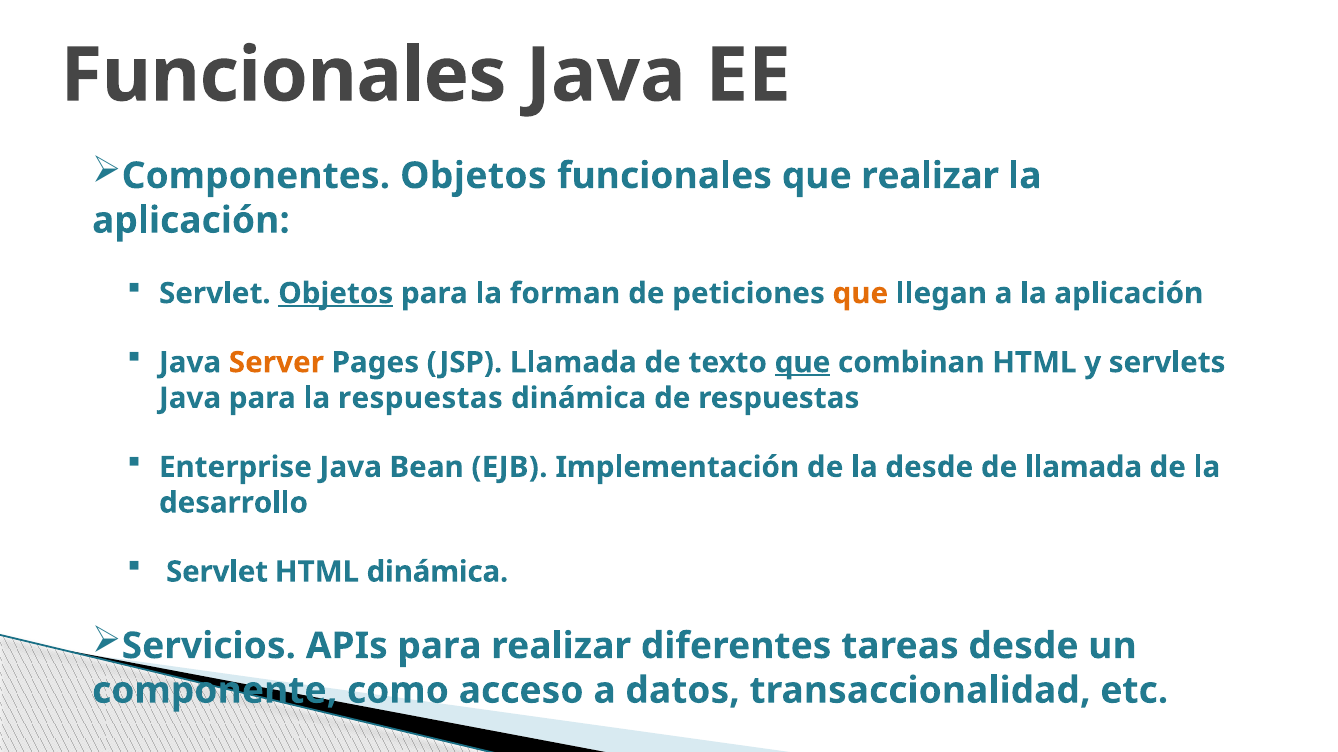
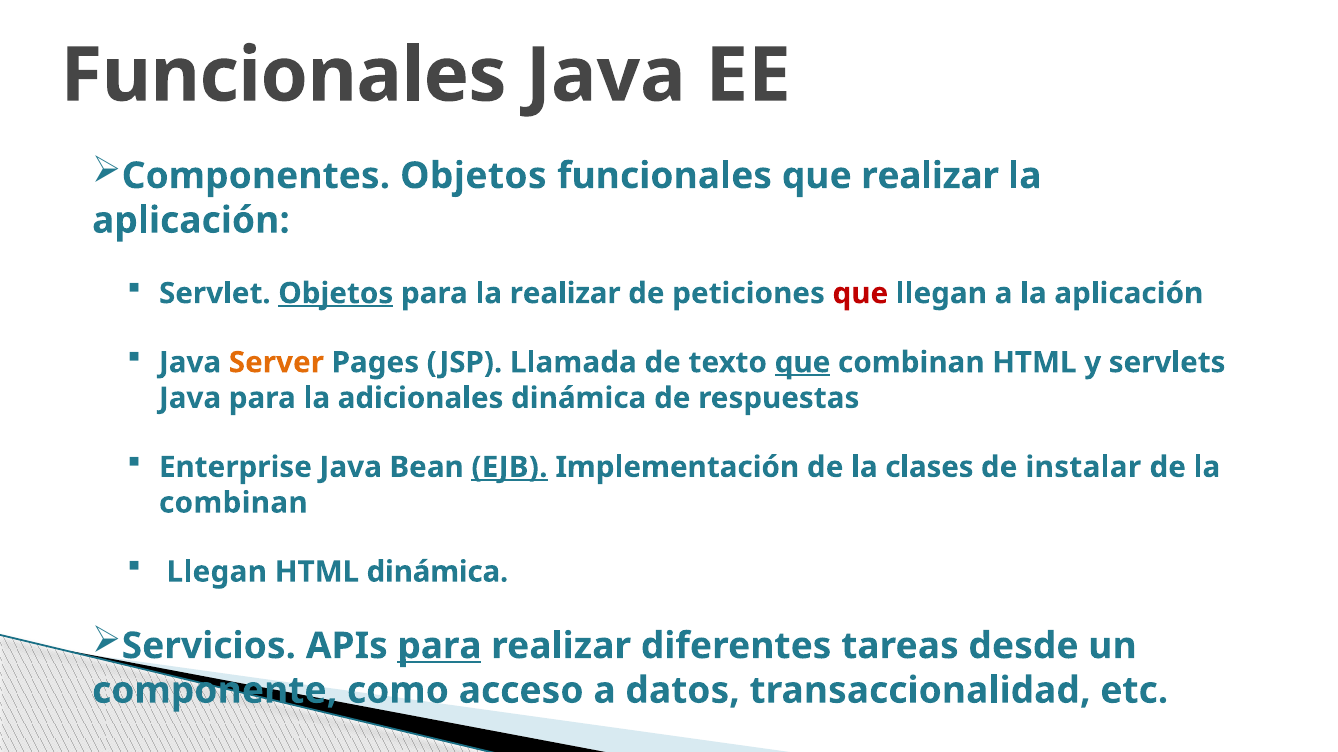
la forman: forman -> realizar (565, 294)
que colour: orange -> red (860, 294)
la respuestas: respuestas -> adicionales (421, 398)
EJB underline: none -> present (509, 468)
la desde: desde -> clases (929, 468)
de llamada: llamada -> instalar (1083, 468)
desarrollo: desarrollo -> combinan (233, 503)
Servlet: Servlet -> Llegan (217, 572)
para underline: none -> present (439, 646)
